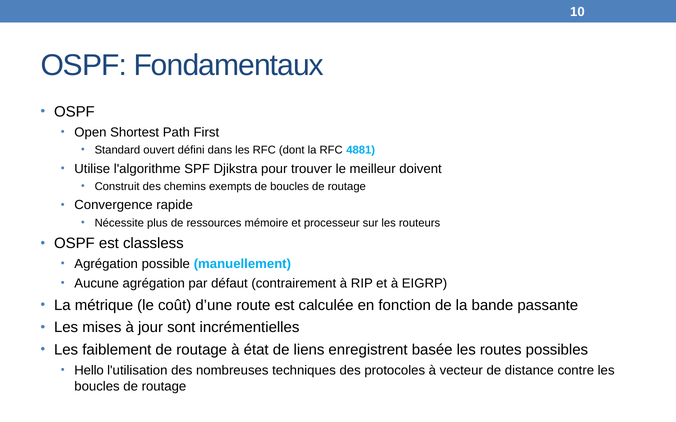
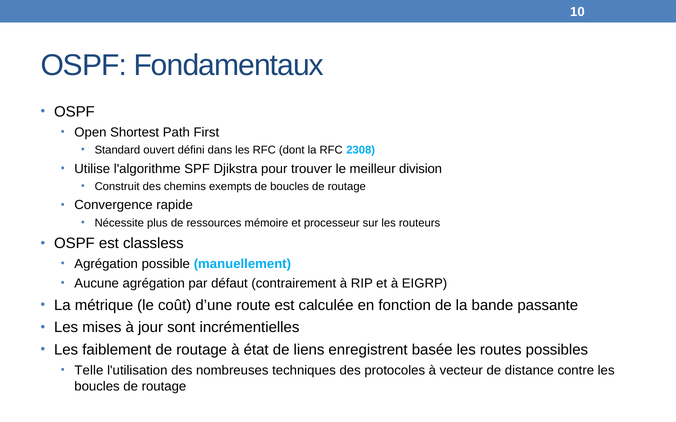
4881: 4881 -> 2308 (361, 150)
doivent: doivent -> division (421, 169)
Hello: Hello -> Telle (89, 371)
